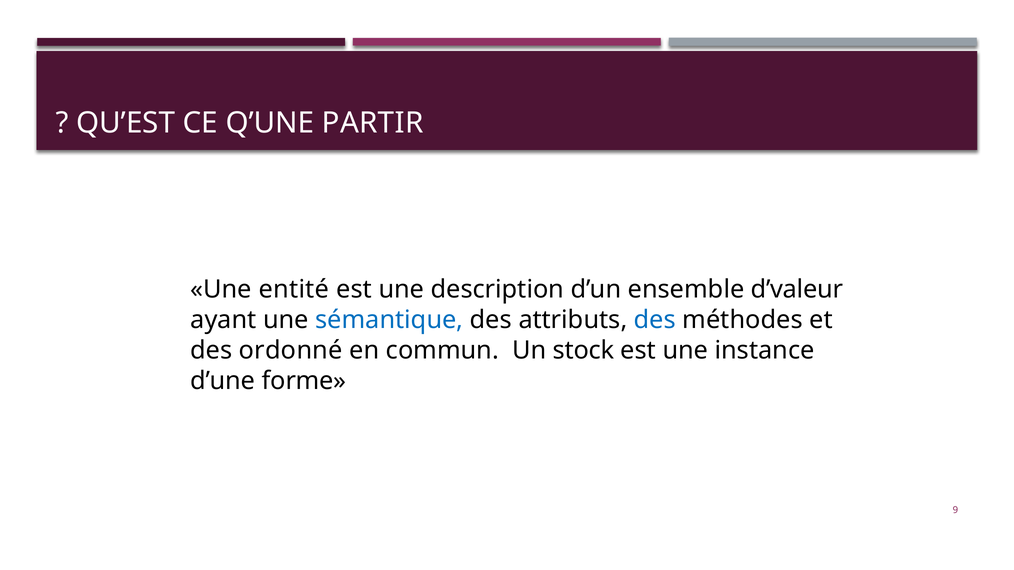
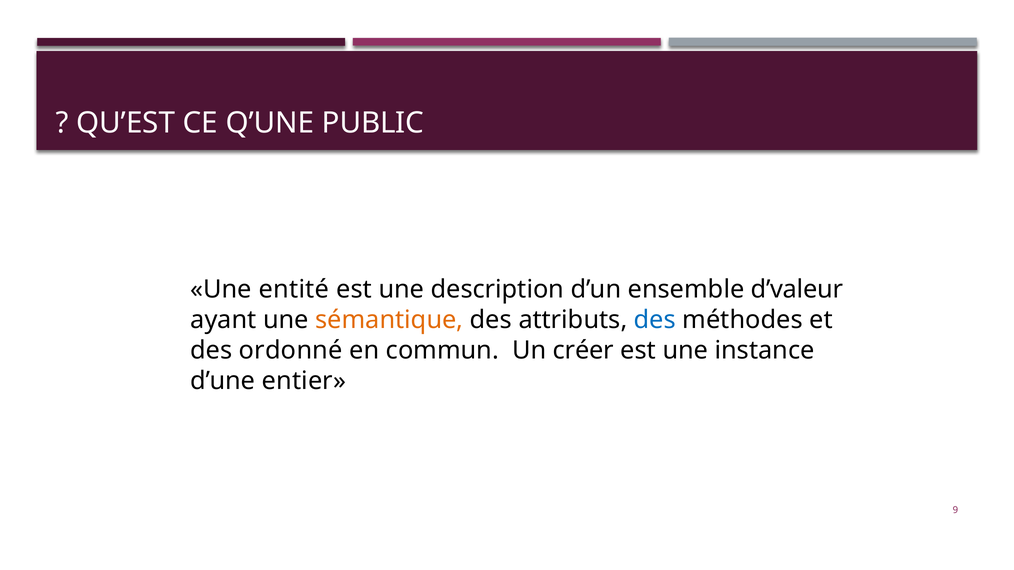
PARTIR: PARTIR -> PUBLIC (373, 123)
sémantique colour: blue -> orange (389, 320)
stock: stock -> créer (583, 351)
forme: forme -> entier (304, 381)
